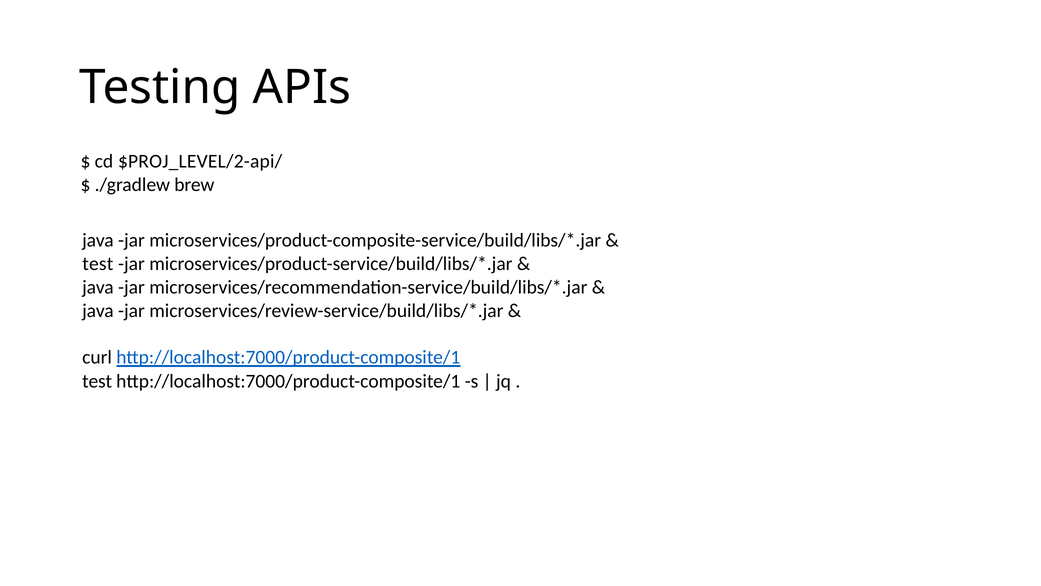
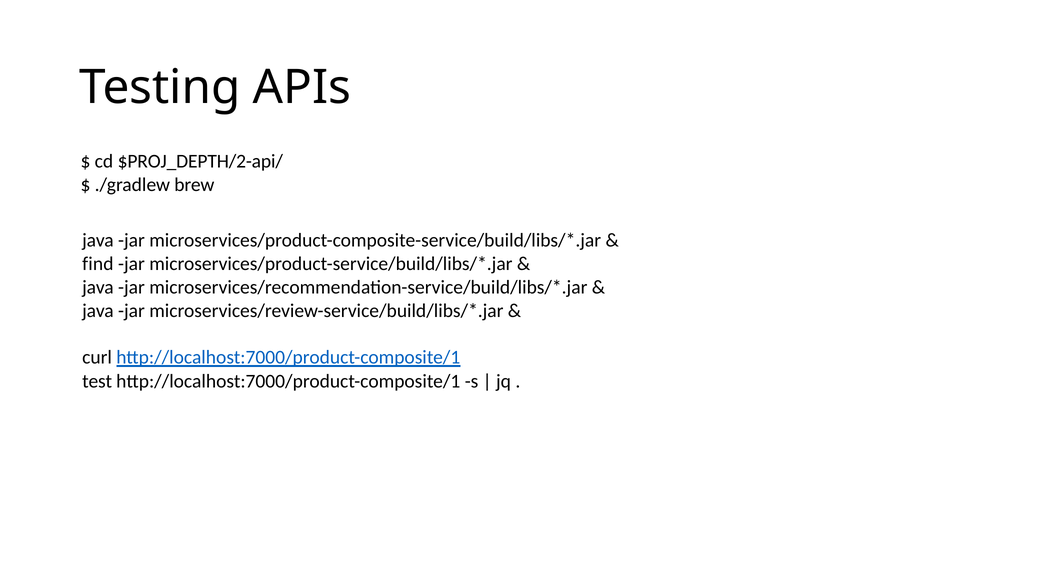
$PROJ_LEVEL/2-api/: $PROJ_LEVEL/2-api/ -> $PROJ_DEPTH/2-api/ (200, 161)
test: test -> find (98, 264)
